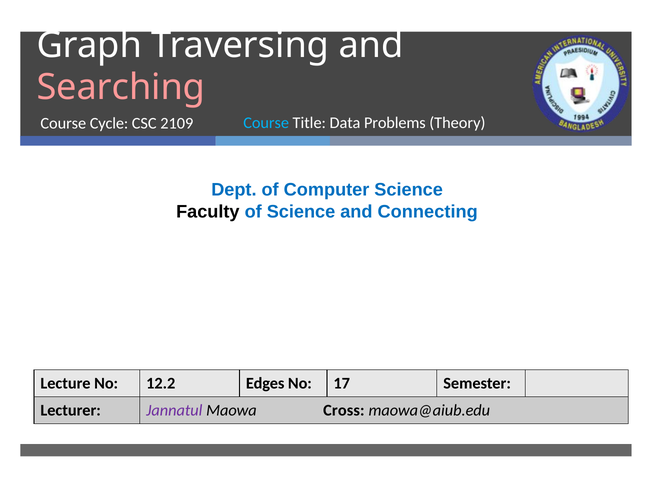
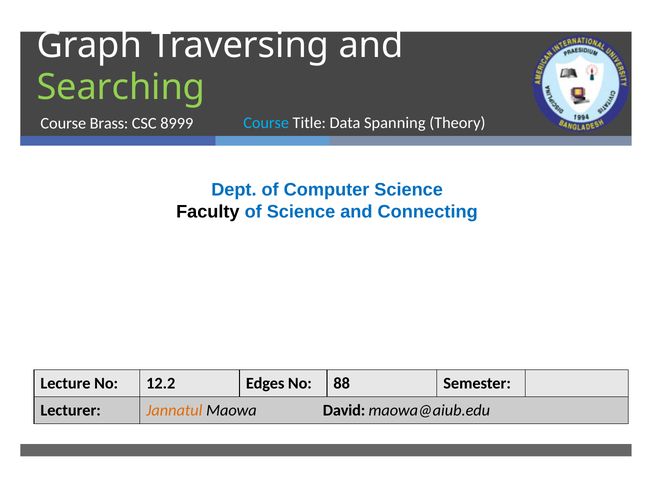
Searching colour: pink -> light green (121, 87)
Problems: Problems -> Spanning (395, 123)
Cycle: Cycle -> Brass (109, 123)
2109: 2109 -> 8999 (177, 123)
17: 17 -> 88 (342, 383)
Jannatul colour: purple -> orange (174, 410)
Cross: Cross -> David (344, 410)
